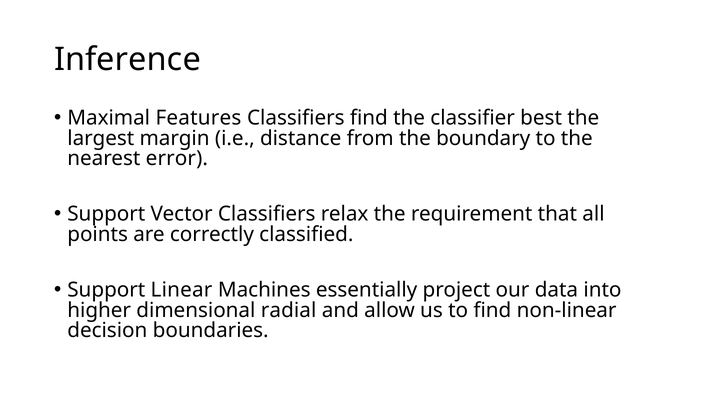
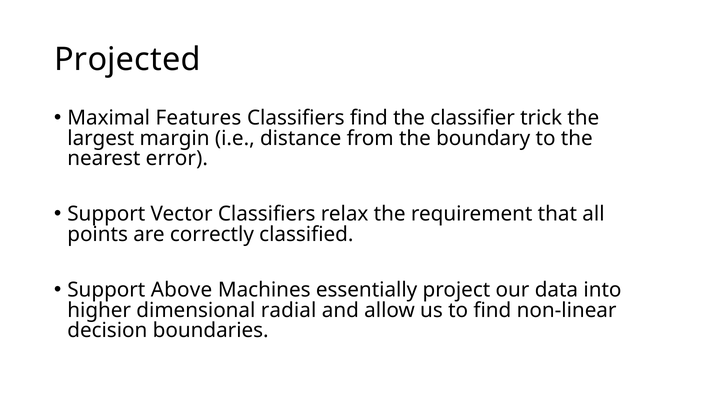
Inference: Inference -> Projected (127, 60)
best: best -> trick (541, 118)
Linear: Linear -> Above (181, 290)
